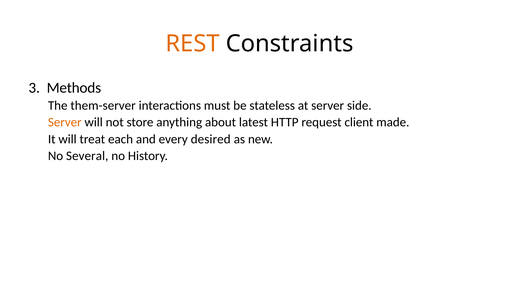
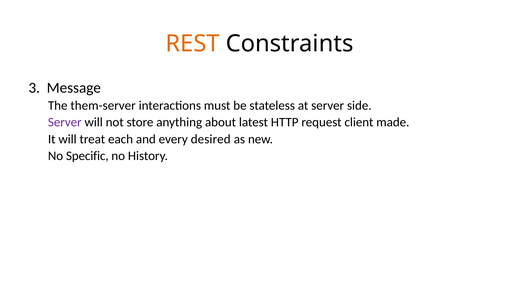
Methods: Methods -> Message (74, 88)
Server colour: orange -> purple (65, 122)
Several: Several -> Specific (87, 156)
